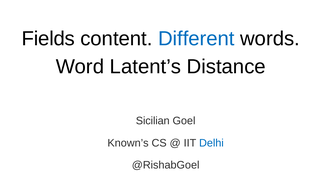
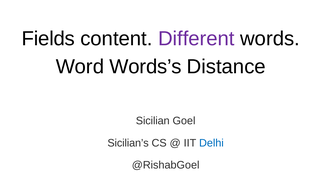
Different colour: blue -> purple (196, 39)
Latent’s: Latent’s -> Words’s (146, 67)
Known’s: Known’s -> Sicilian’s (128, 143)
